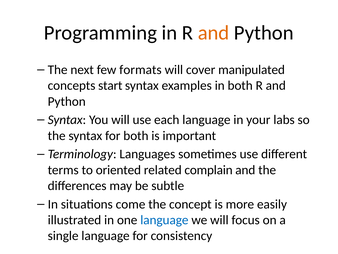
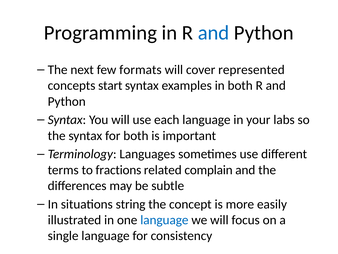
and colour: orange -> blue (214, 33)
manipulated: manipulated -> represented (251, 70)
oriented: oriented -> fractions (118, 170)
come: come -> string (131, 204)
